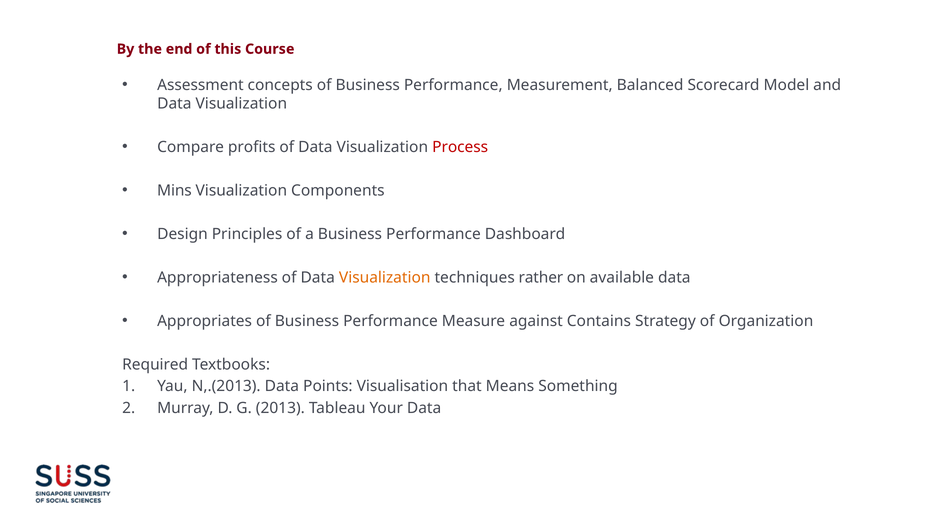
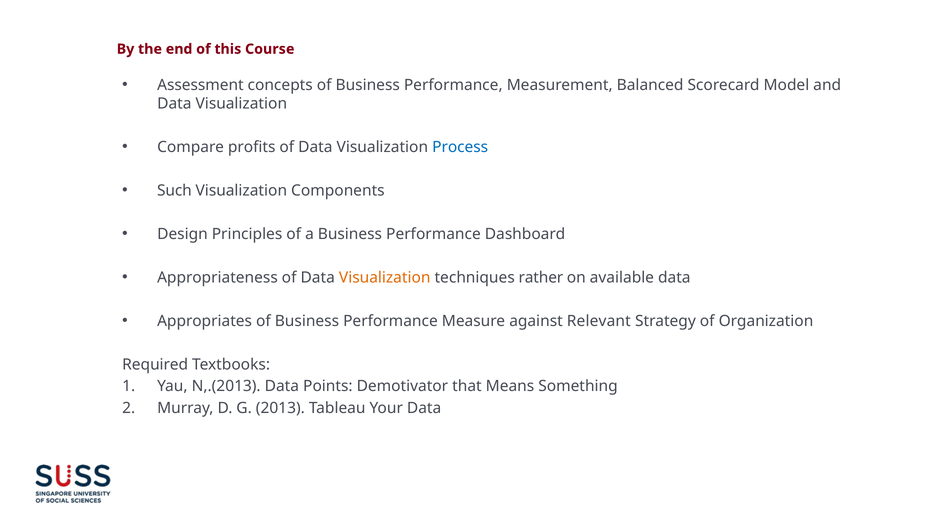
Process colour: red -> blue (460, 147)
Mins: Mins -> Such (174, 191)
Contains: Contains -> Relevant (599, 321)
Visualisation: Visualisation -> Demotivator (402, 387)
